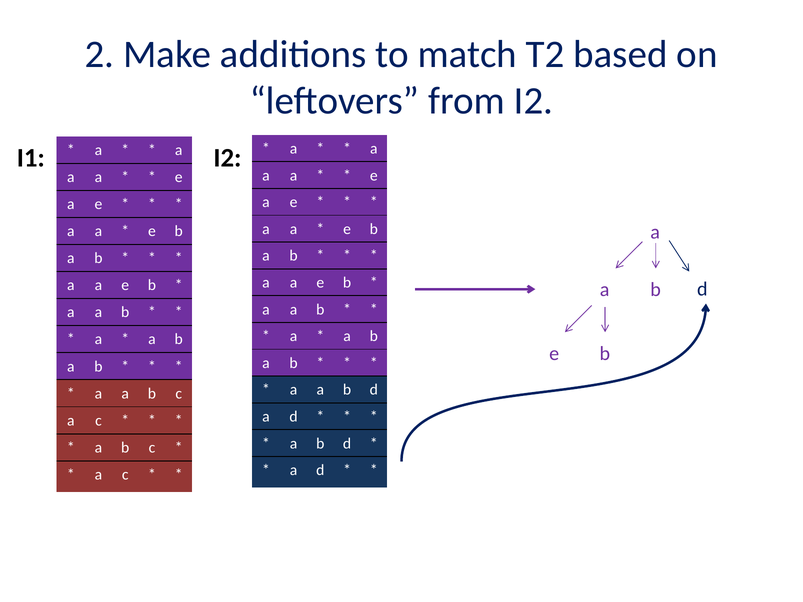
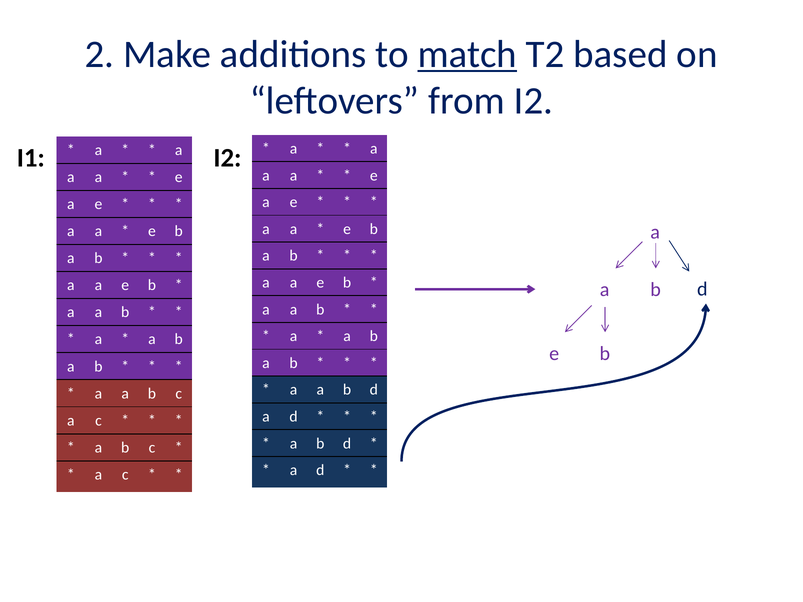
match underline: none -> present (467, 54)
